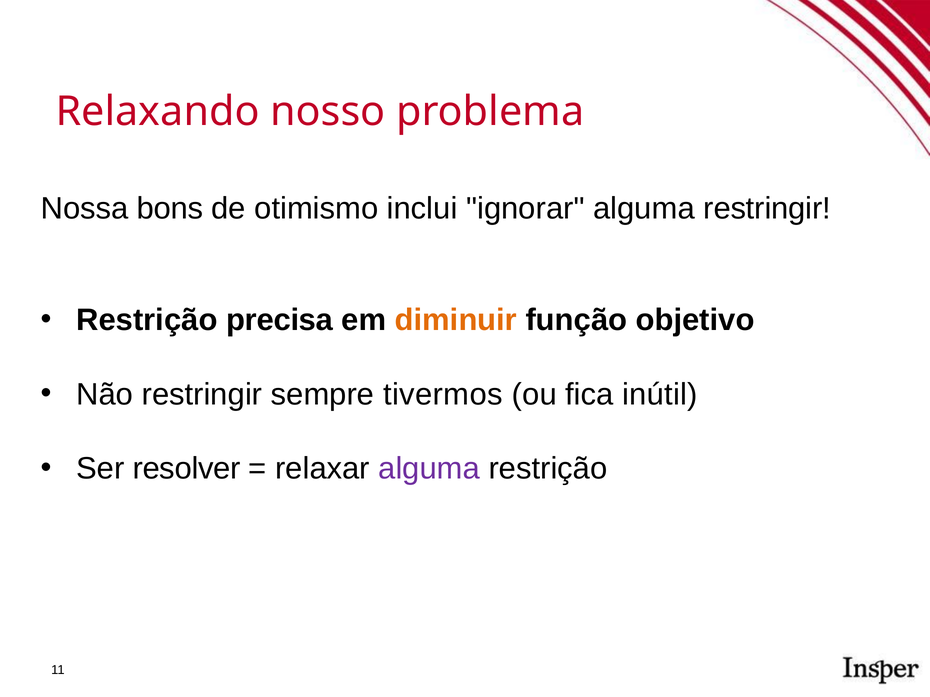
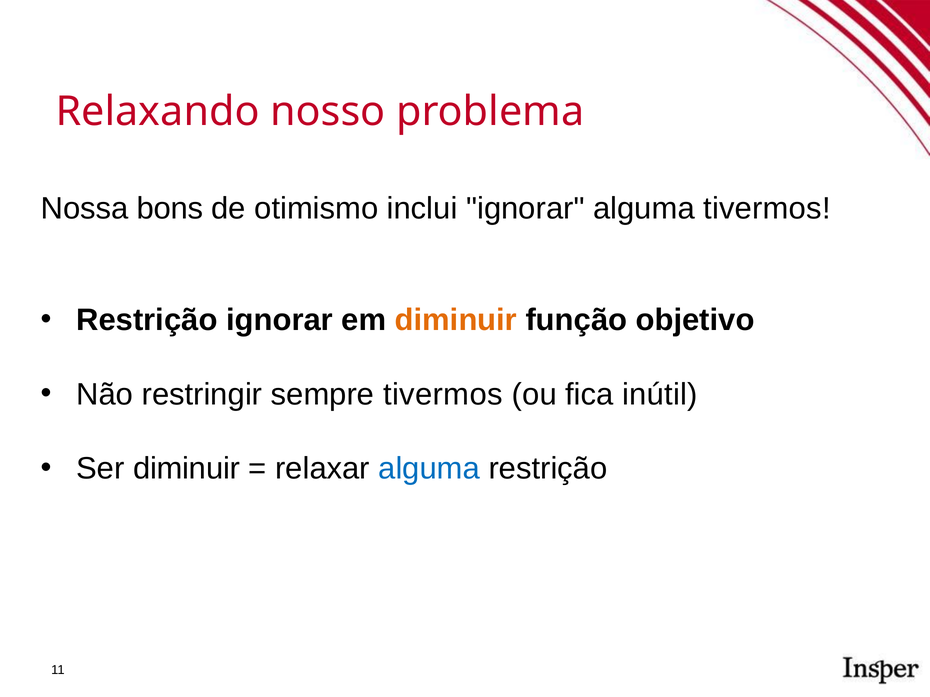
alguma restringir: restringir -> tivermos (767, 209)
Restrição precisa: precisa -> ignorar (280, 320)
Ser resolver: resolver -> diminuir (187, 469)
alguma colour: purple -> blue (429, 469)
